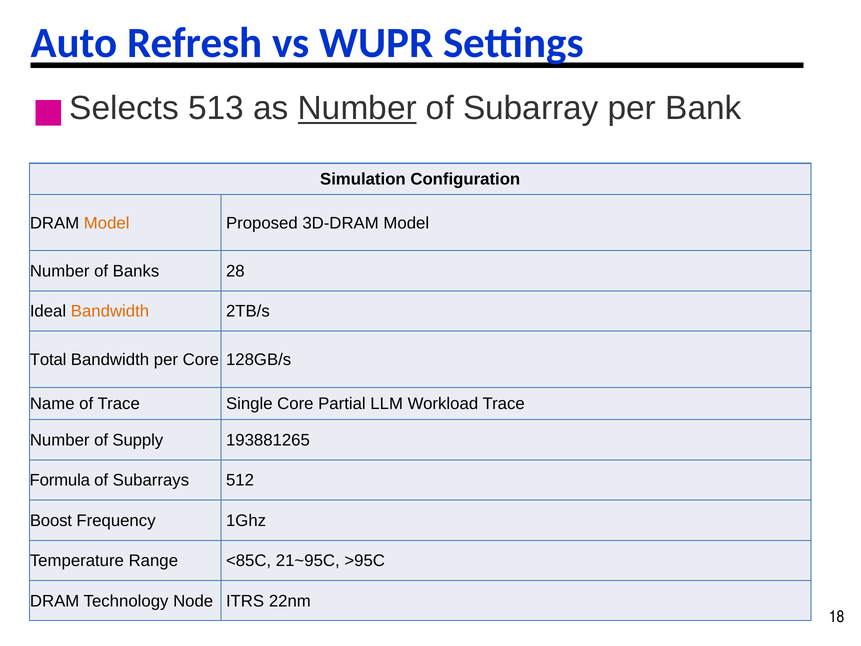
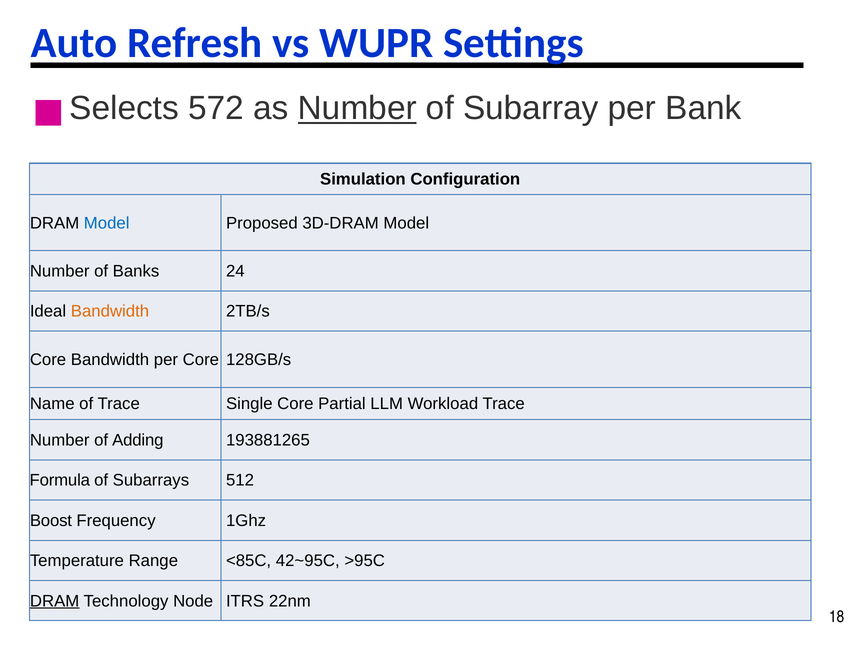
513: 513 -> 572 (216, 108)
Model colour: orange -> blue (107, 223)
28: 28 -> 24 (235, 271)
Total: Total -> Core (48, 360)
Supply: Supply -> Adding (138, 440)
21~95C: 21~95C -> 42~95C (308, 561)
DRAM underline: none -> present (55, 601)
